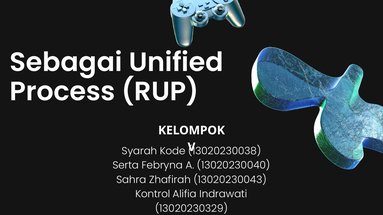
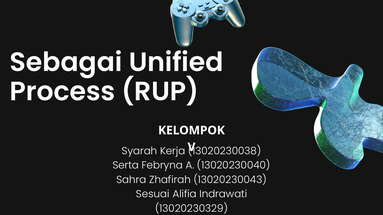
Kode: Kode -> Kerja (173, 151)
Kontrol: Kontrol -> Sesuai (153, 194)
